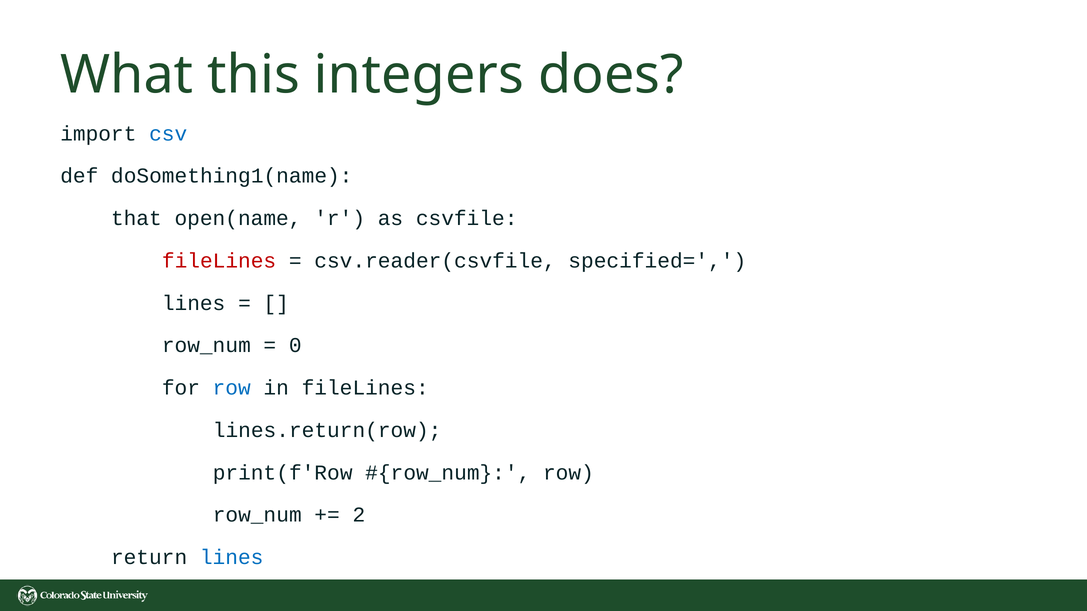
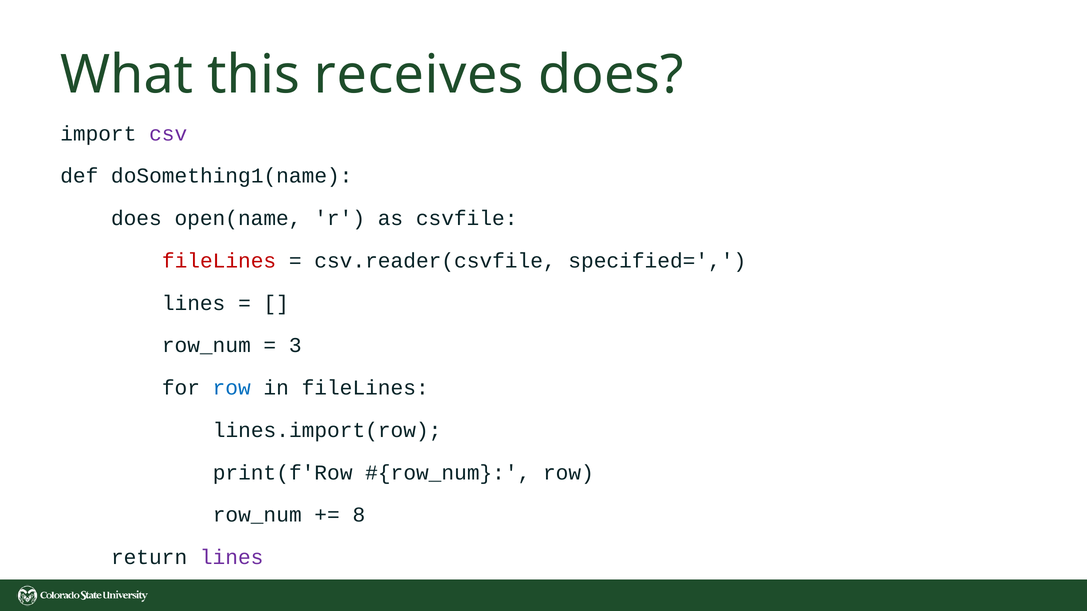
integers: integers -> receives (419, 75)
csv colour: blue -> purple (168, 134)
that: that -> does (136, 218)
0: 0 -> 3 (295, 346)
lines.return(row: lines.return(row -> lines.import(row (327, 431)
2: 2 -> 8 (359, 515)
lines colour: blue -> purple (232, 558)
